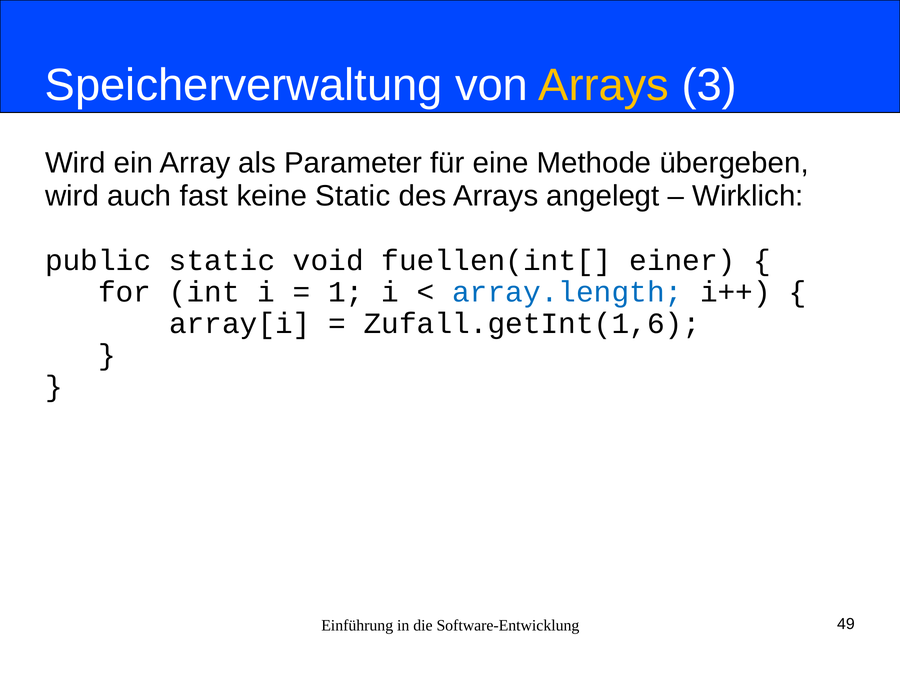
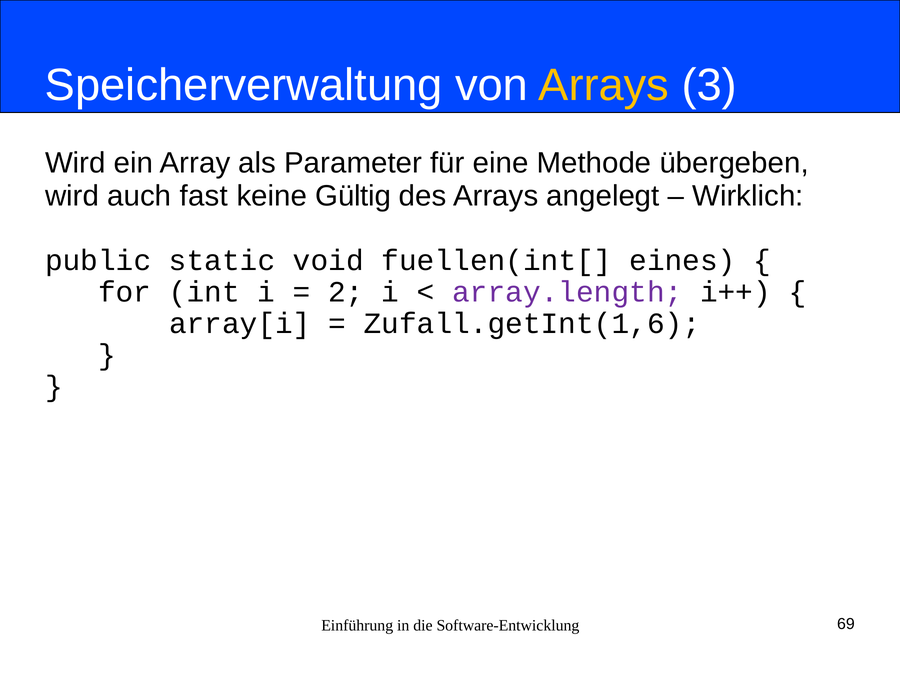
keine Static: Static -> Gültig (353, 196)
einer: einer -> eines (682, 261)
1: 1 -> 2 (346, 292)
array.length colour: blue -> purple (567, 292)
49: 49 -> 69 (846, 624)
